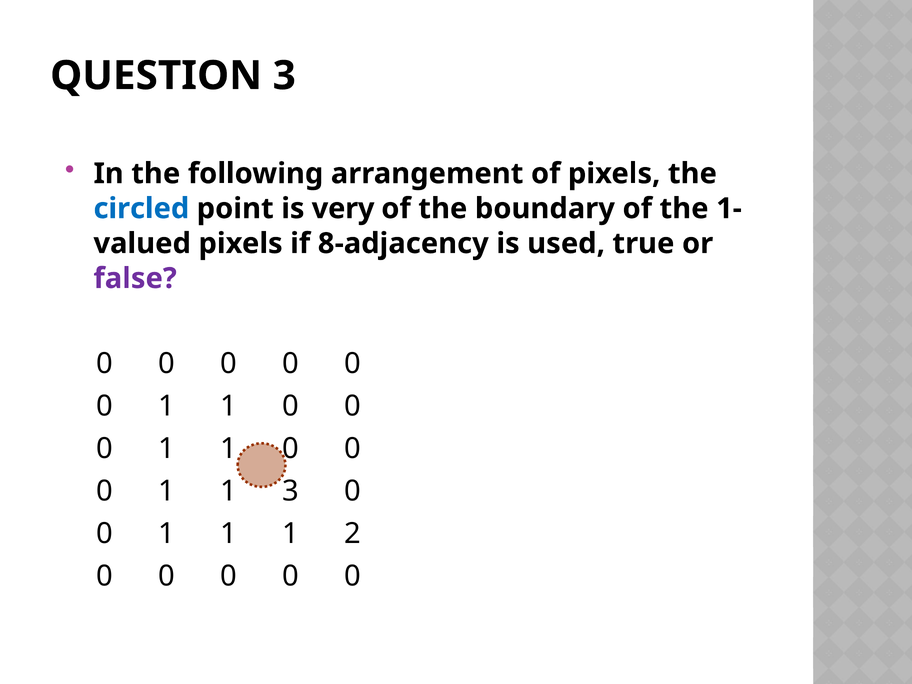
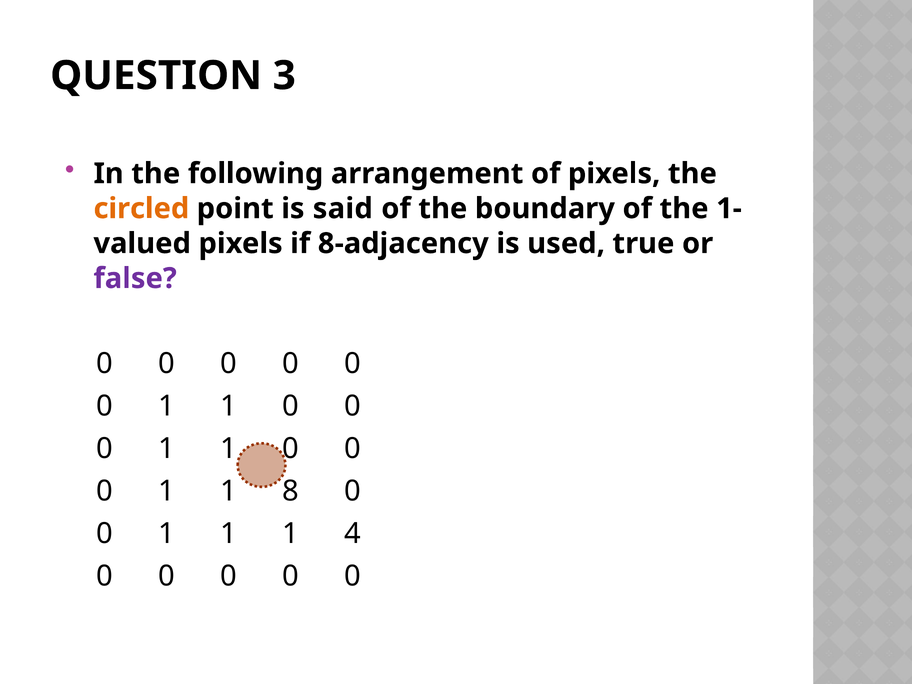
circled colour: blue -> orange (141, 209)
very: very -> said (343, 209)
1 3: 3 -> 8 (291, 491)
2: 2 -> 4 (353, 534)
